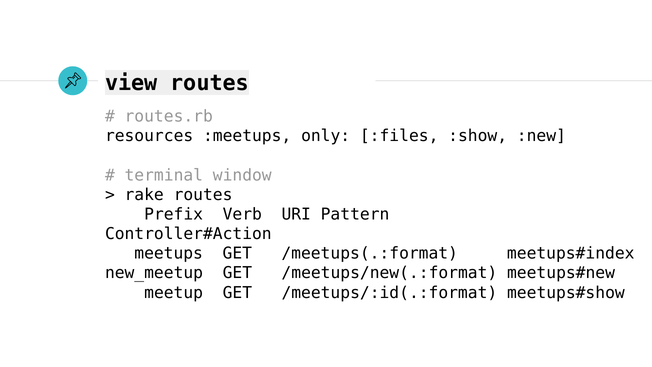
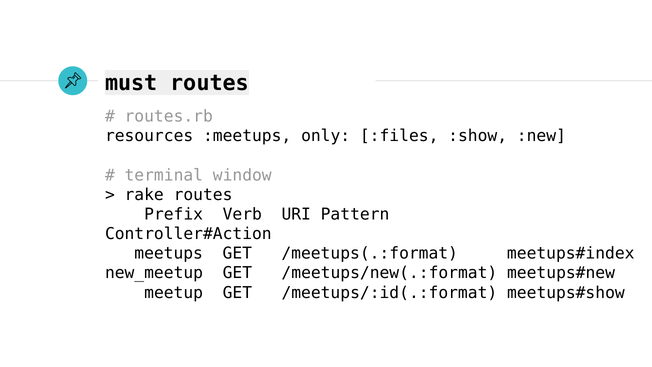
view: view -> must (131, 83)
